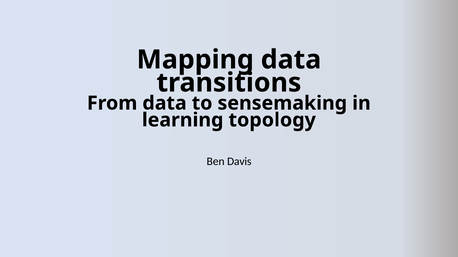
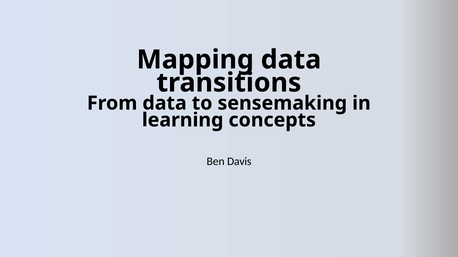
topology: topology -> concepts (272, 120)
